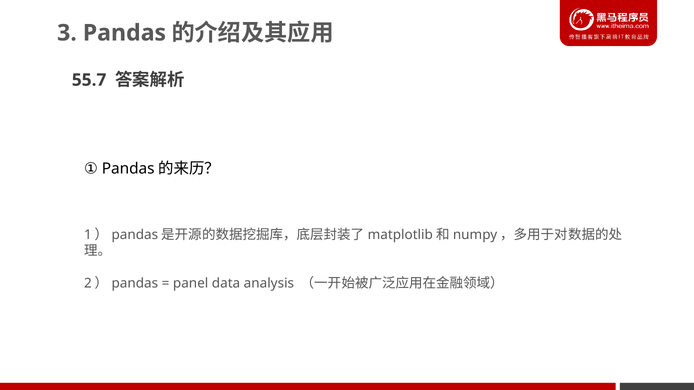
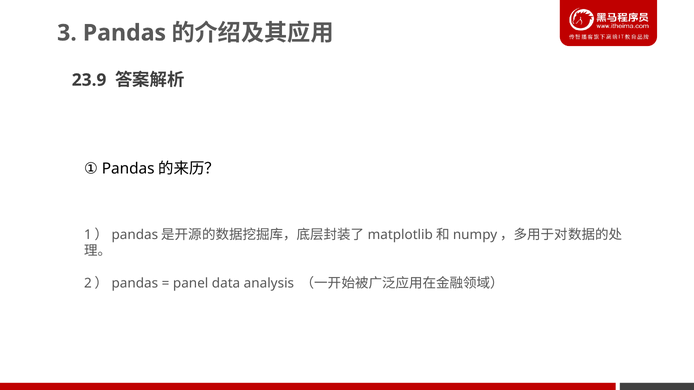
55.7: 55.7 -> 23.9 (89, 80)
